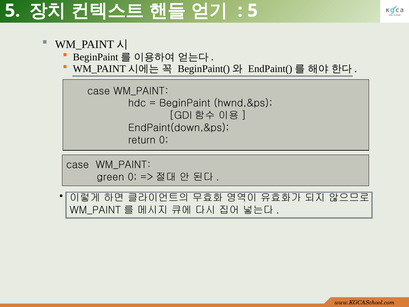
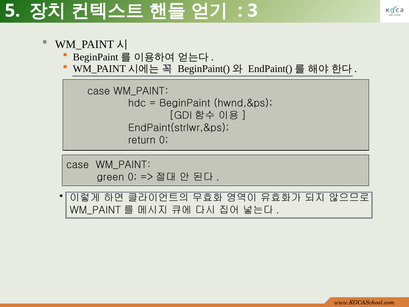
5: 5 -> 3 (253, 11)
EndPaint(down,&ps: EndPaint(down,&ps -> EndPaint(strlwr,&ps (179, 128)
